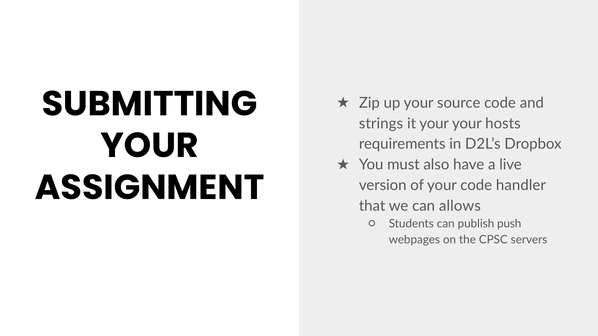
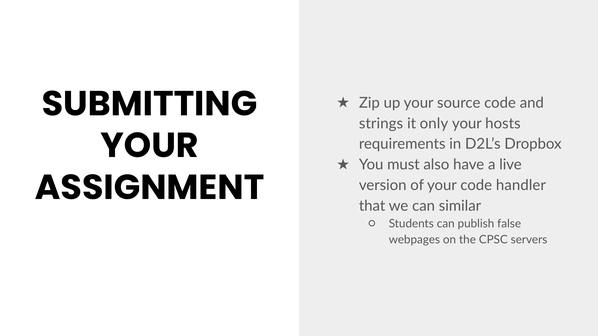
it your: your -> only (434, 124)
allows: allows -> similar (460, 206)
push: push -> false (509, 224)
